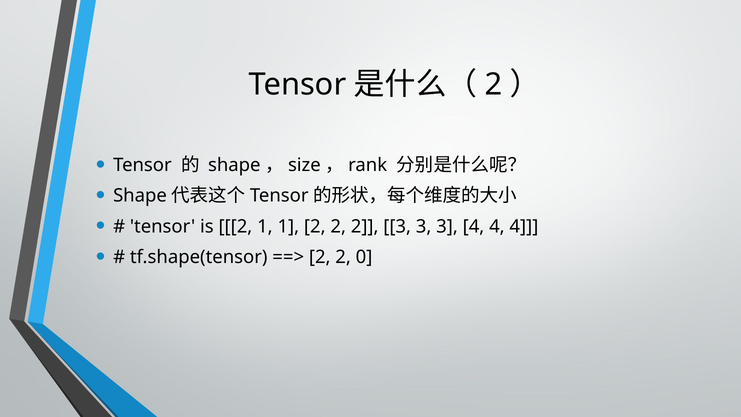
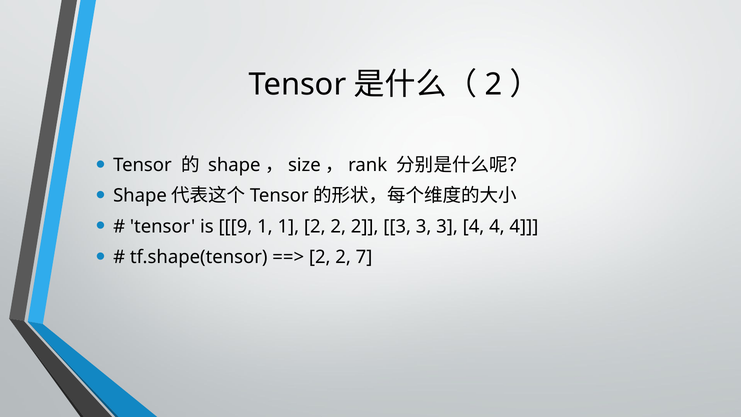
is 2: 2 -> 9 (235, 226)
0: 0 -> 7 (364, 257)
